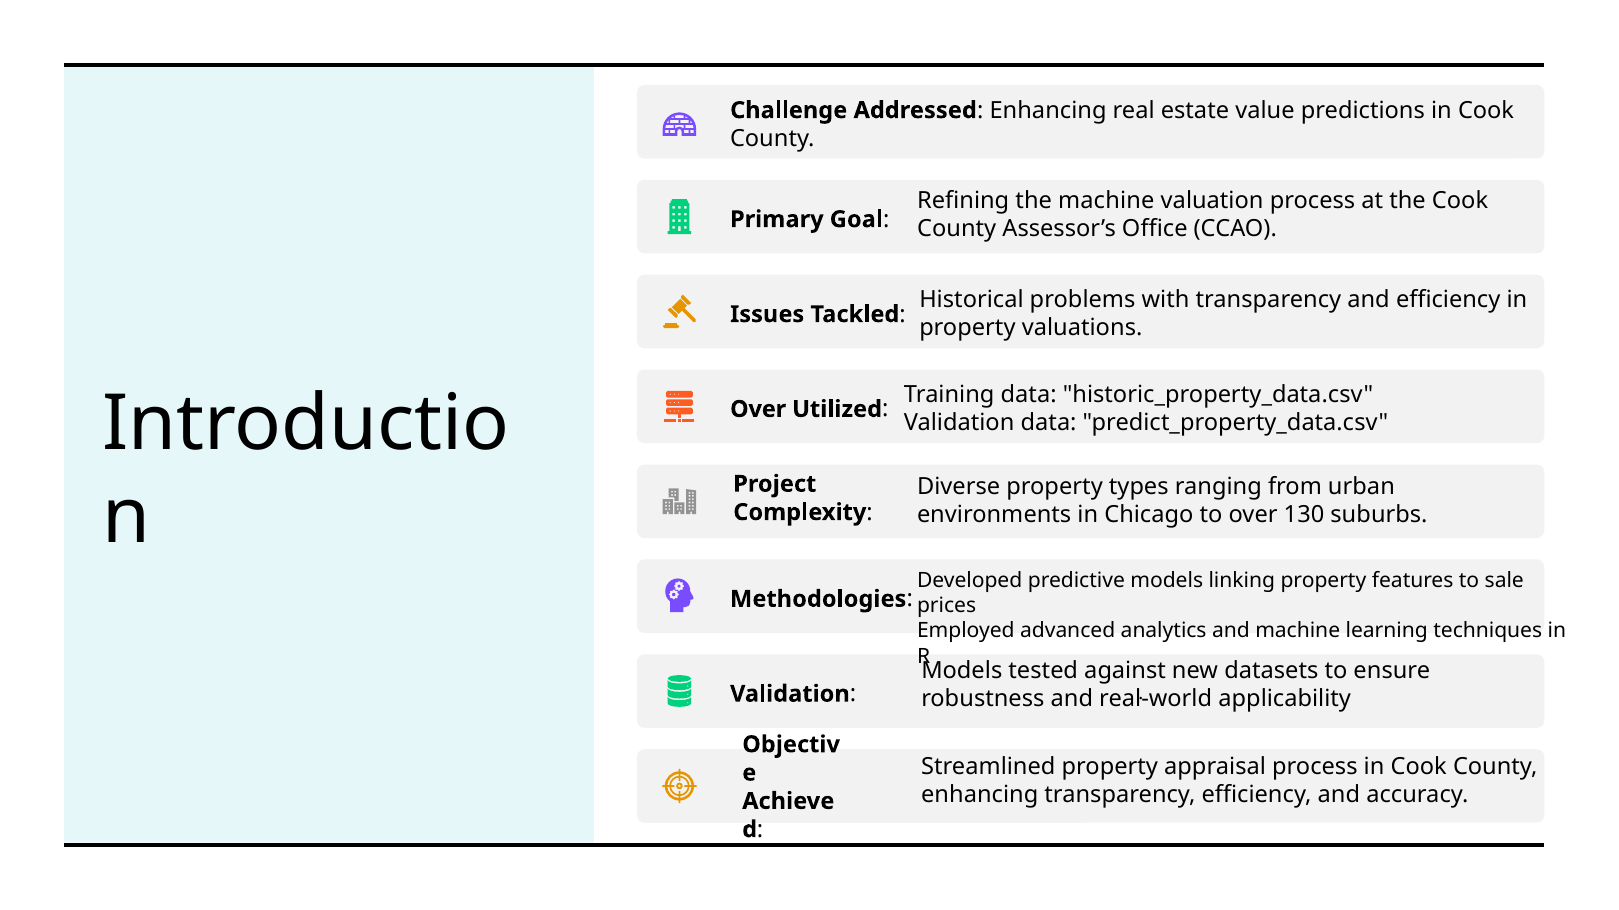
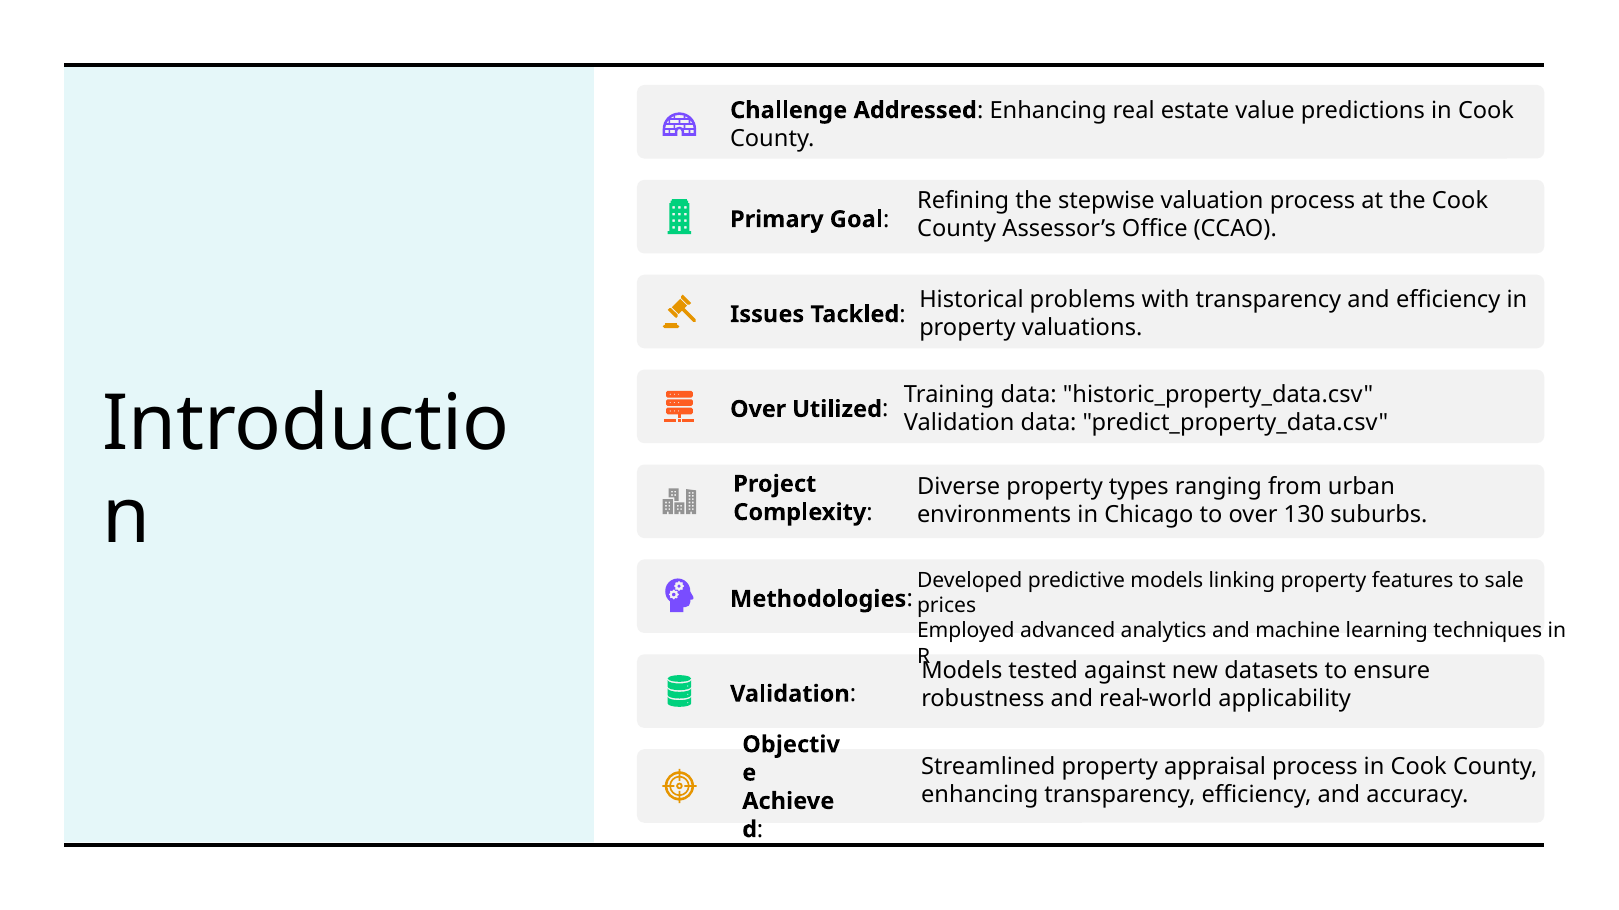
the machine: machine -> stepwise (1106, 201)
